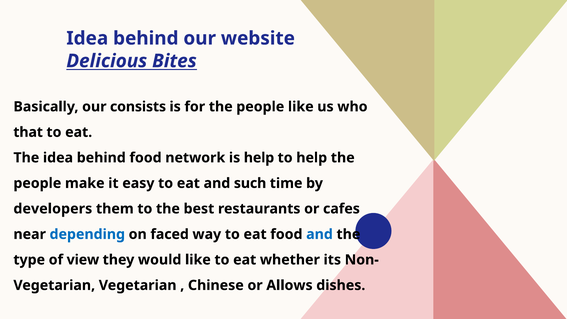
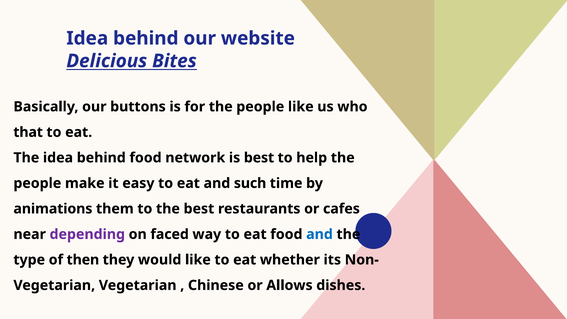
consists: consists -> buttons (138, 107)
is help: help -> best (259, 158)
developers: developers -> animations (53, 209)
depending colour: blue -> purple (87, 234)
view: view -> then (83, 260)
